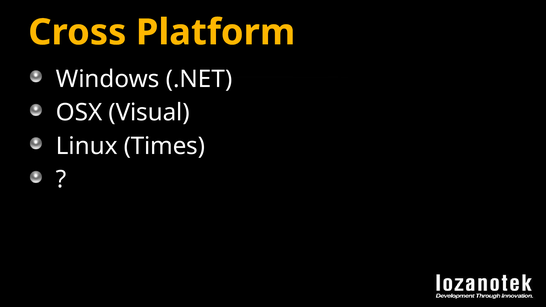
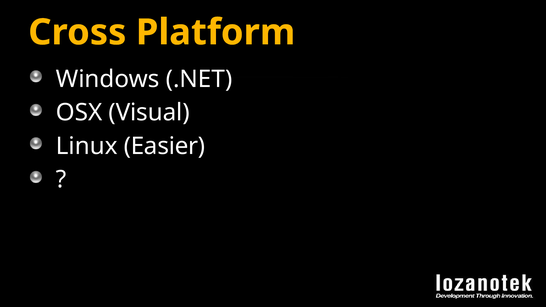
Times: Times -> Easier (164, 146)
